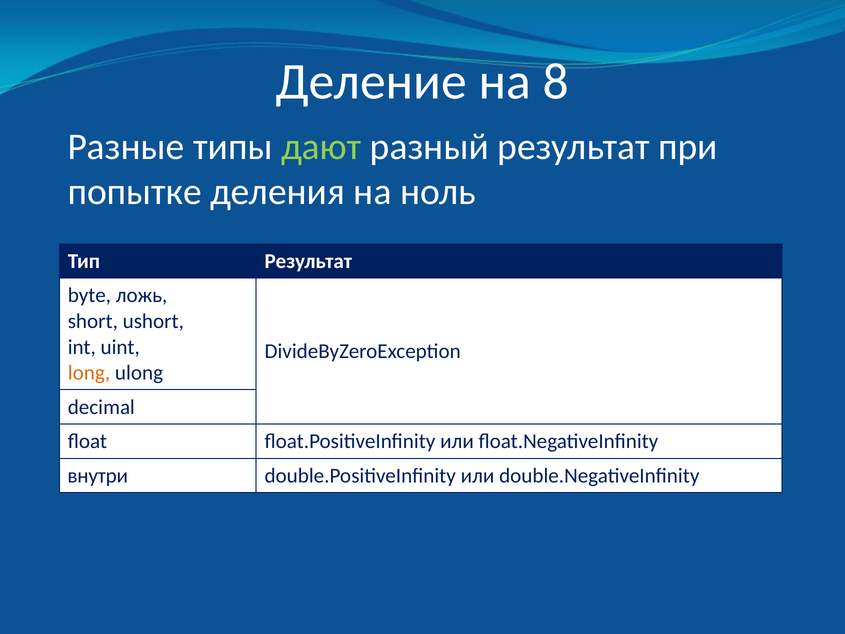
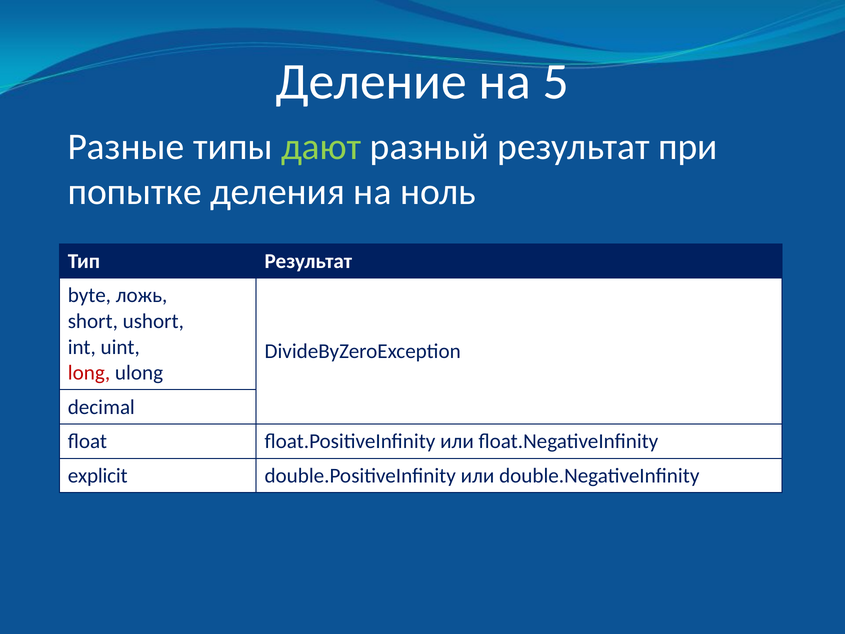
8: 8 -> 5 (556, 82)
long colour: orange -> red (89, 373)
внутри: внутри -> explicit (98, 475)
